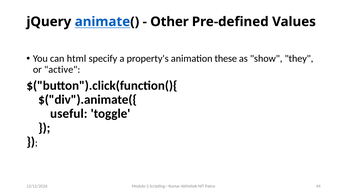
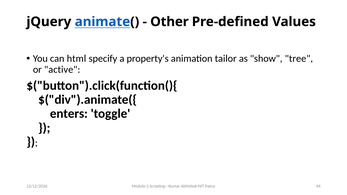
these: these -> tailor (226, 59)
they: they -> tree (299, 59)
useful: useful -> enters (69, 114)
